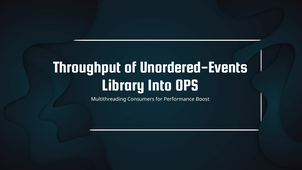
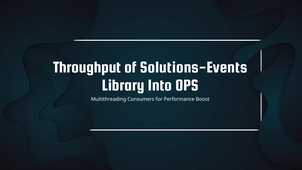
Unordered-Events: Unordered-Events -> Solutions-Events (194, 67)
